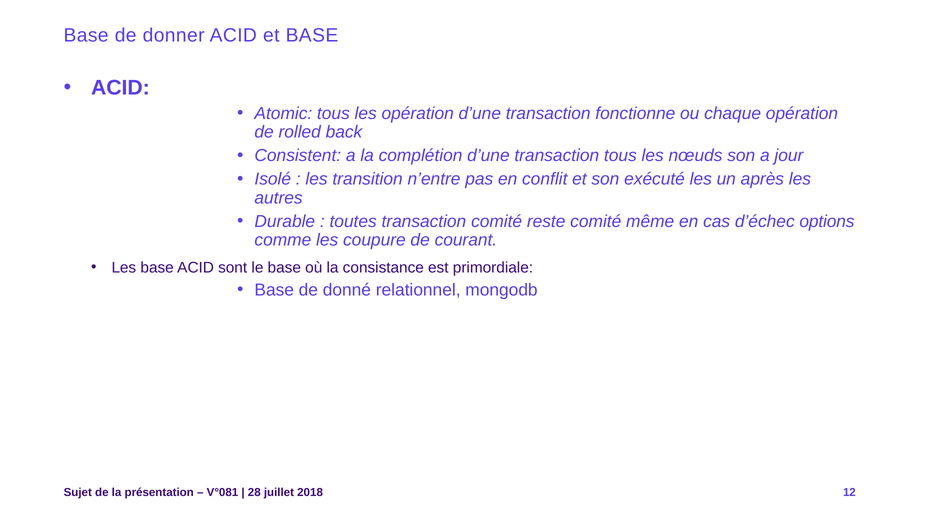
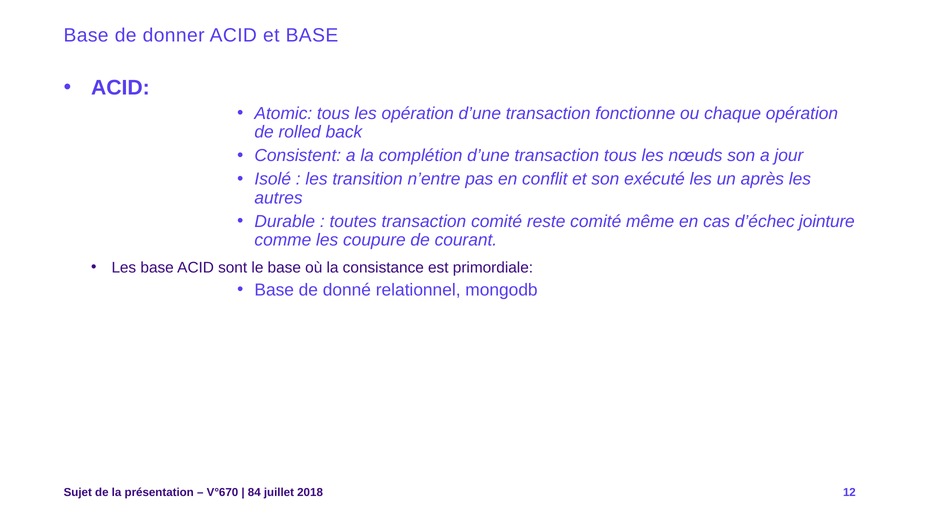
options: options -> jointure (827, 222)
V°081: V°081 -> V°670 (222, 493)
28: 28 -> 84 (254, 493)
